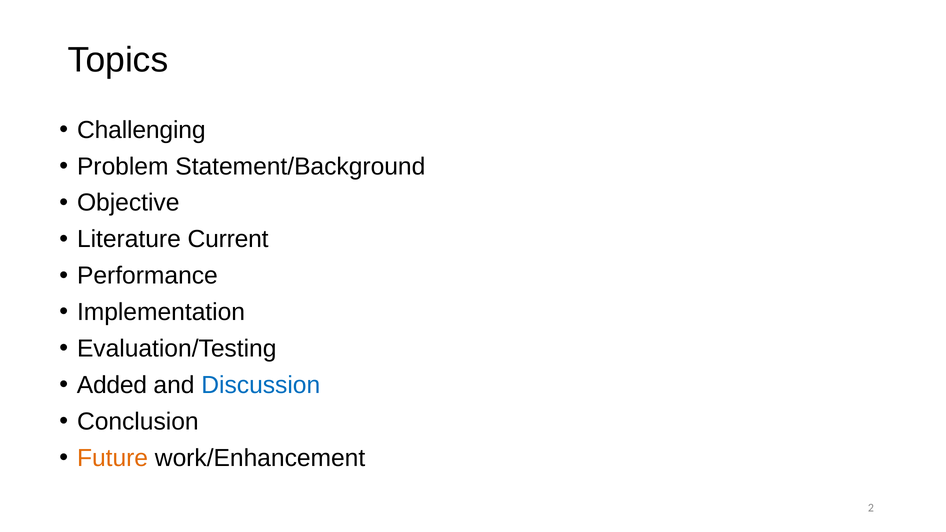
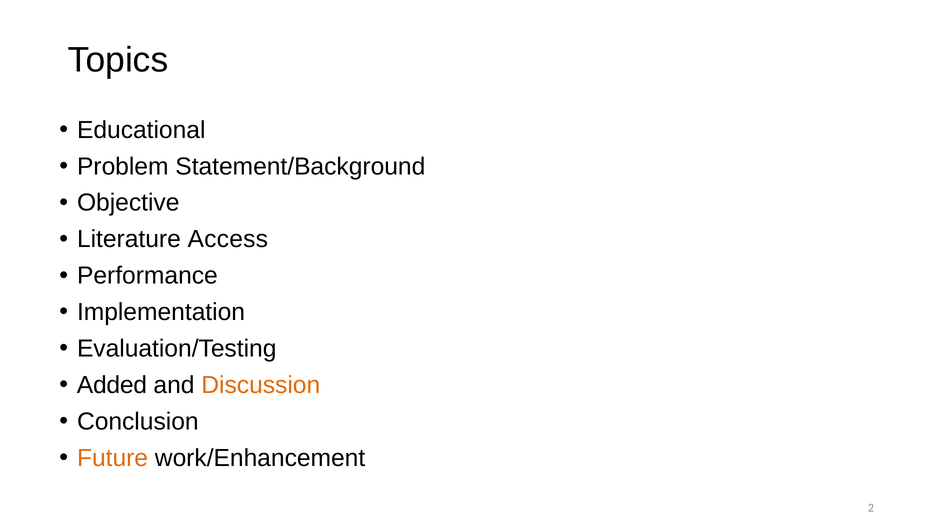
Challenging: Challenging -> Educational (141, 130)
Current: Current -> Access (228, 239)
Discussion colour: blue -> orange (261, 385)
